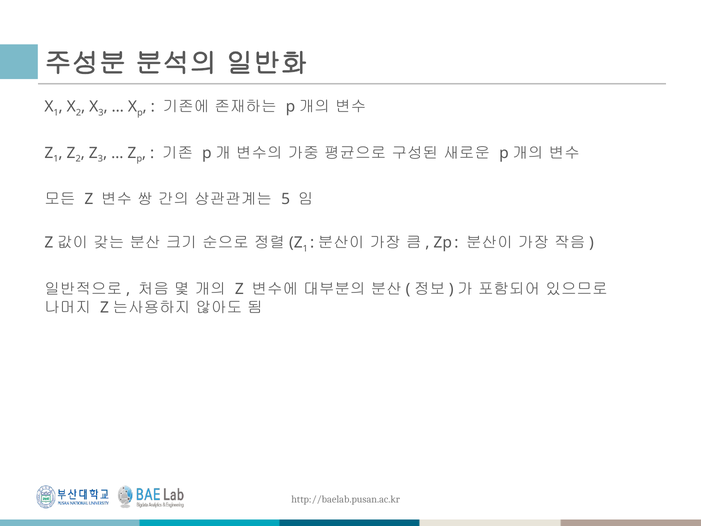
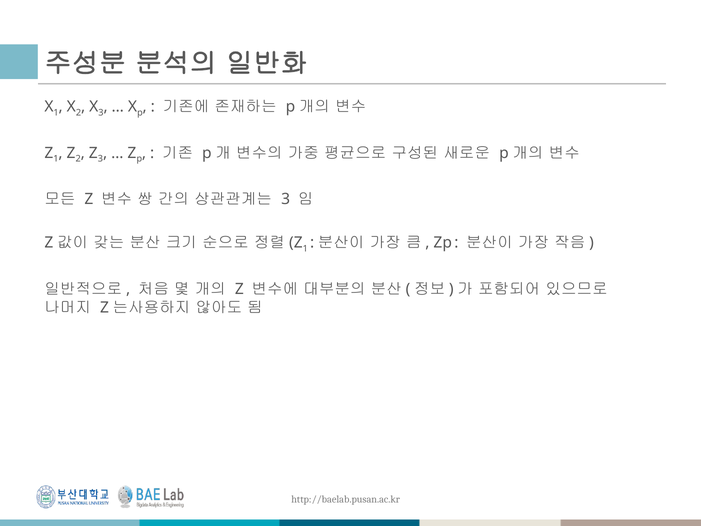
5: 5 -> 3 (286, 199)
